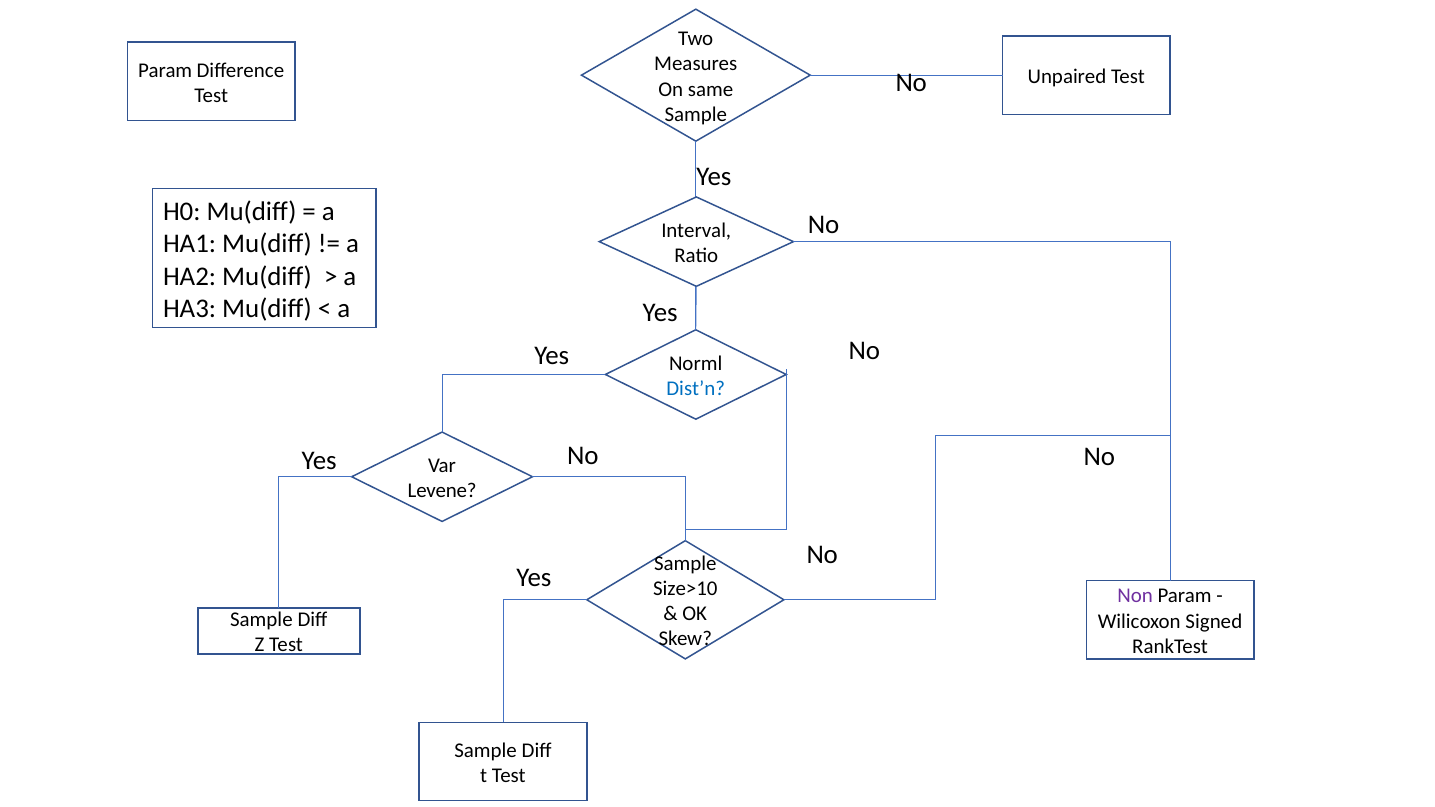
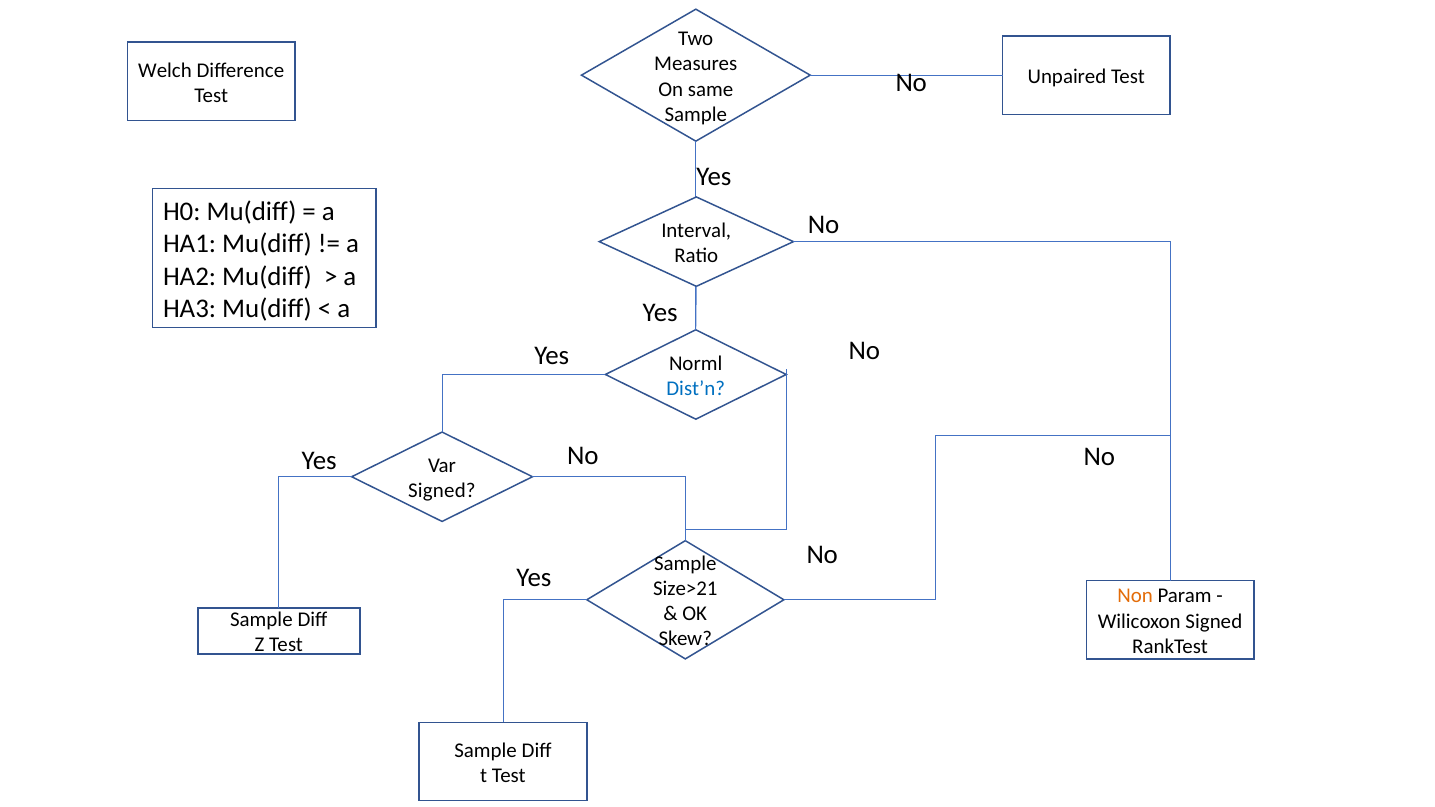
Param: Param -> Welch (165, 70)
Levene: Levene -> Signed (442, 491)
Size>10: Size>10 -> Size>21 (685, 589)
Non colour: purple -> orange (1135, 596)
